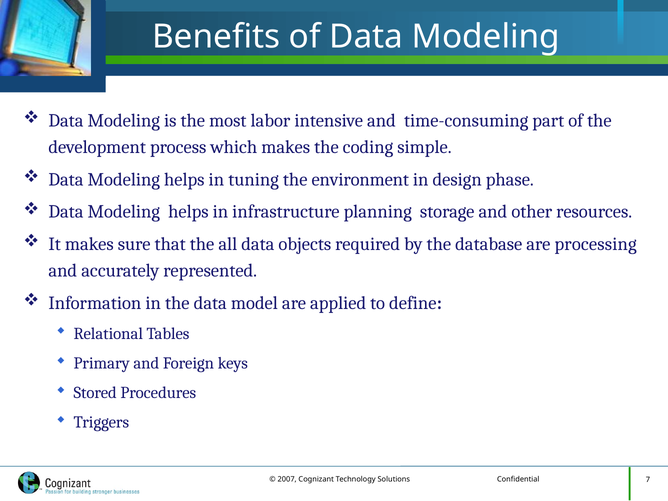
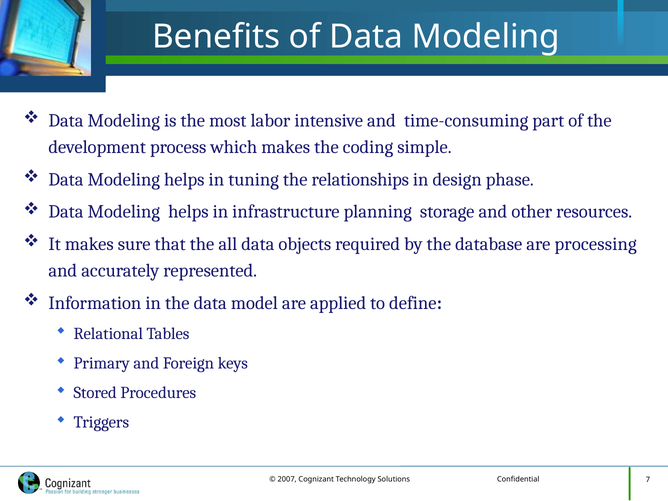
environment: environment -> relationships (360, 179)
